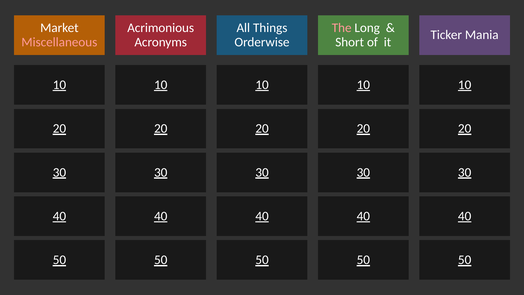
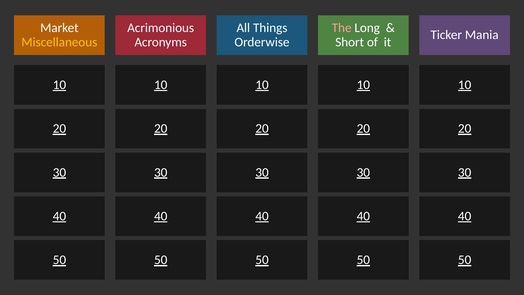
Miscellaneous colour: pink -> yellow (59, 42)
